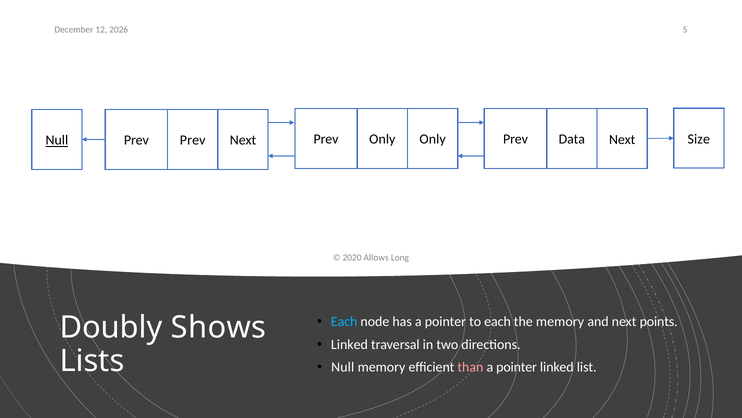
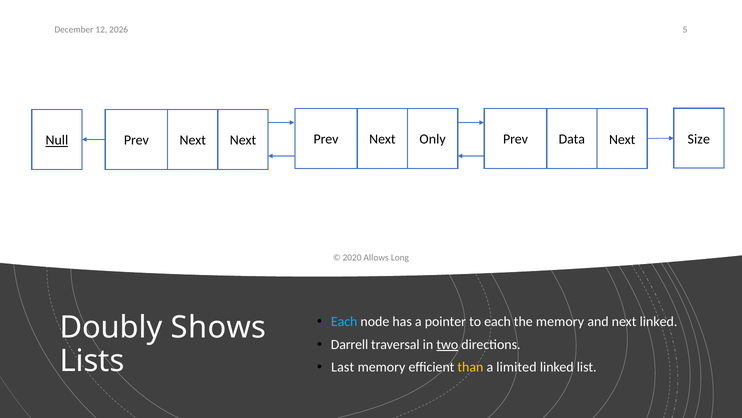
Only: Only -> Next (382, 139)
Prev: Prev -> Next (193, 140)
next points: points -> linked (659, 321)
Linked: Linked -> Darrell (350, 344)
two underline: none -> present (447, 344)
Null: Null -> Last (343, 367)
than colour: pink -> yellow (470, 367)
pointer: pointer -> limited (516, 367)
